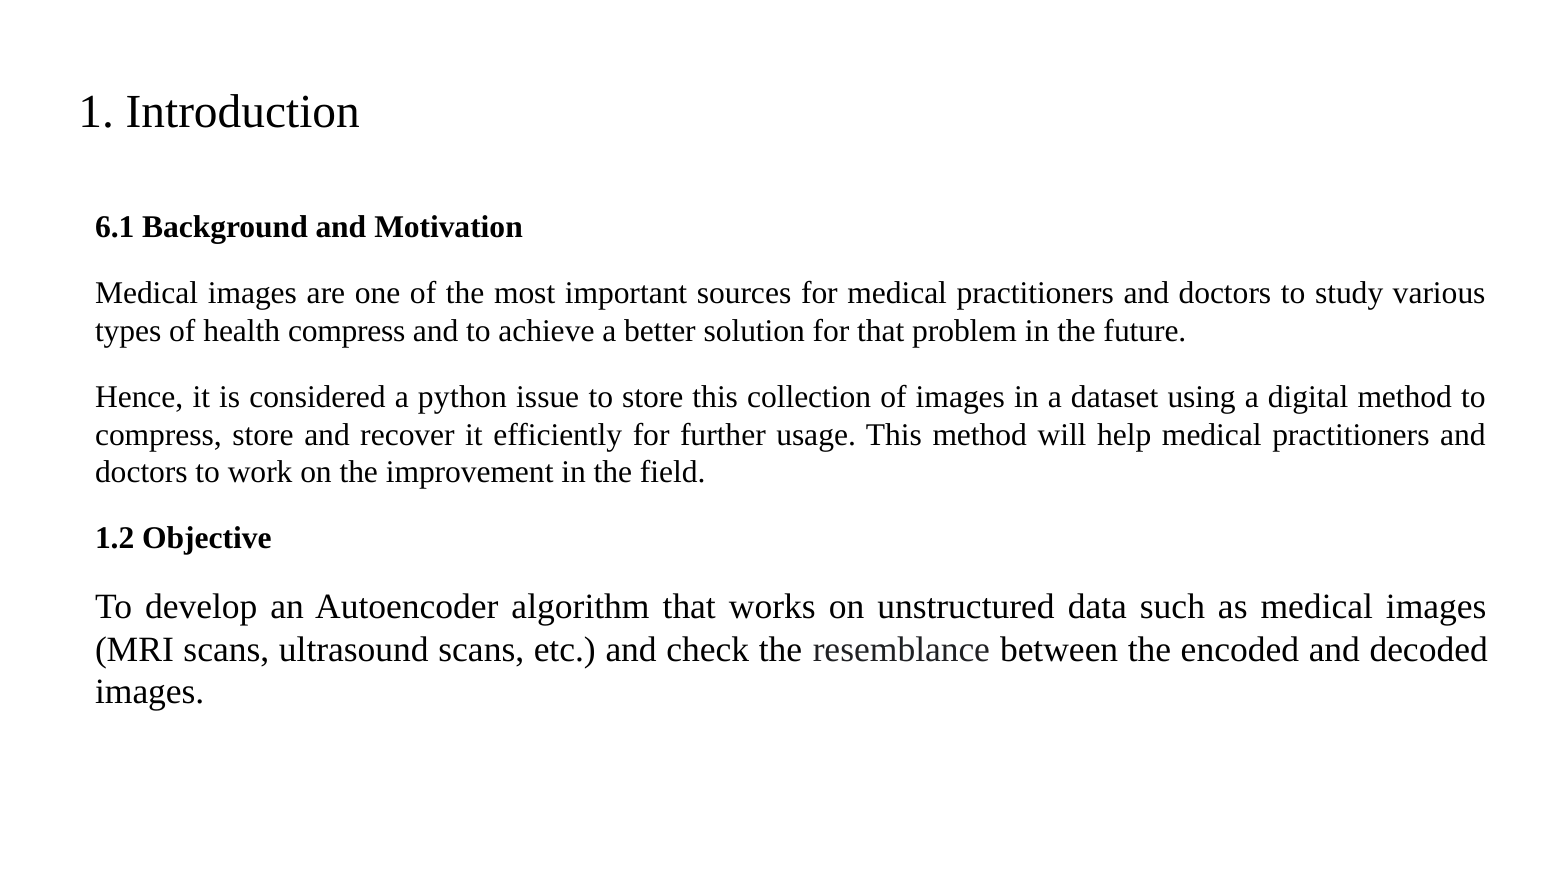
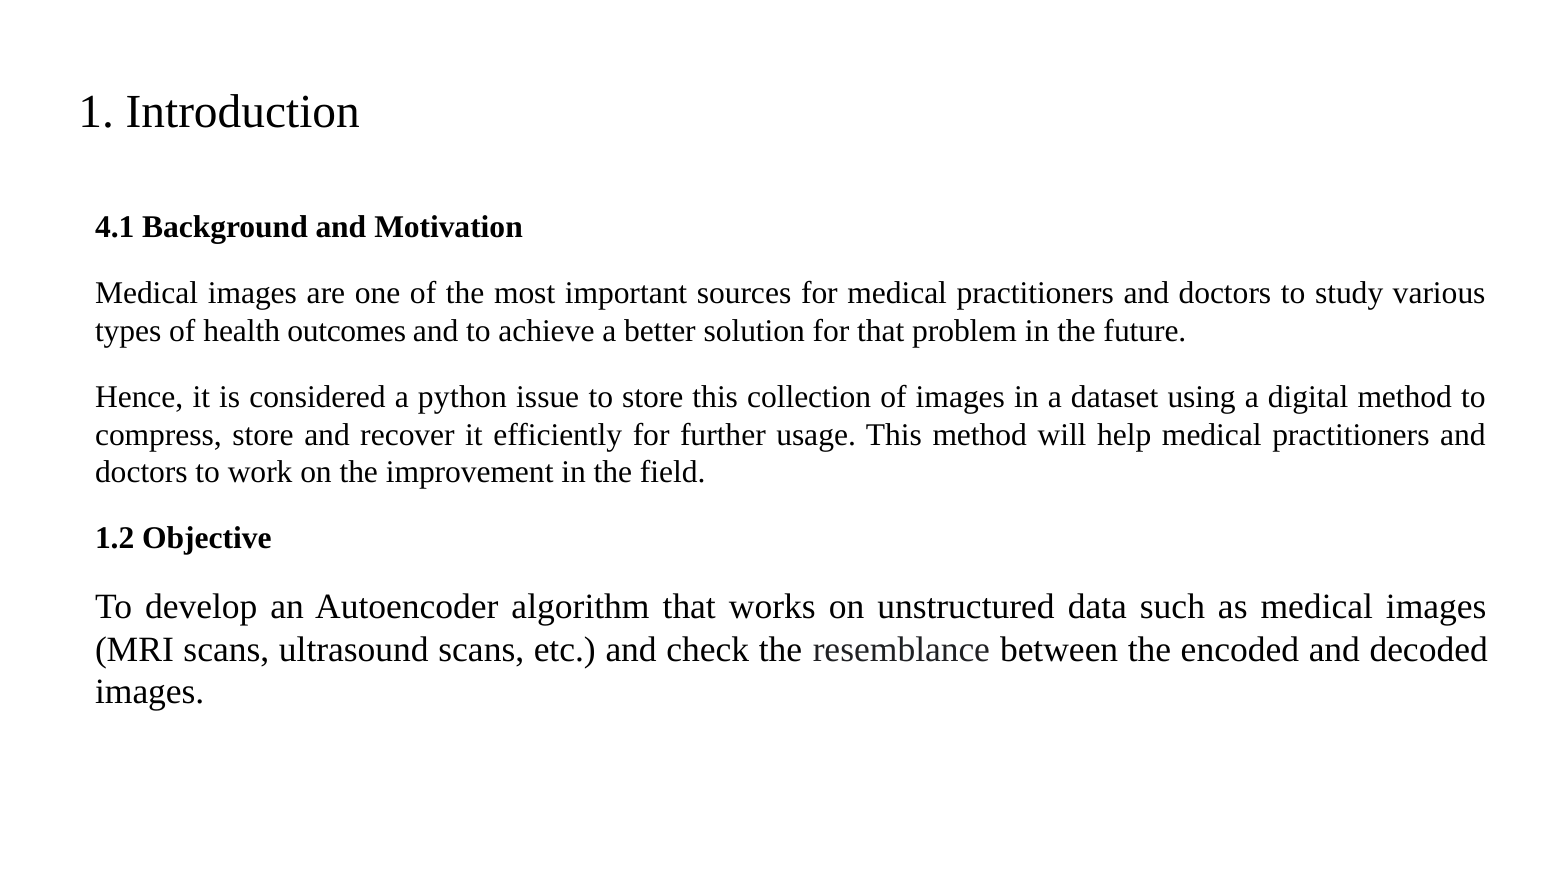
6.1: 6.1 -> 4.1 (115, 227)
health compress: compress -> outcomes (347, 331)
